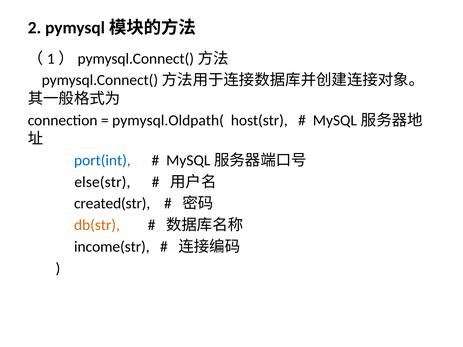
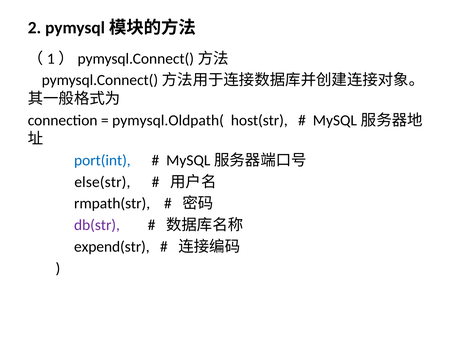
created(str: created(str -> rmpath(str (112, 204)
db(str colour: orange -> purple (97, 225)
income(str: income(str -> expend(str (112, 247)
